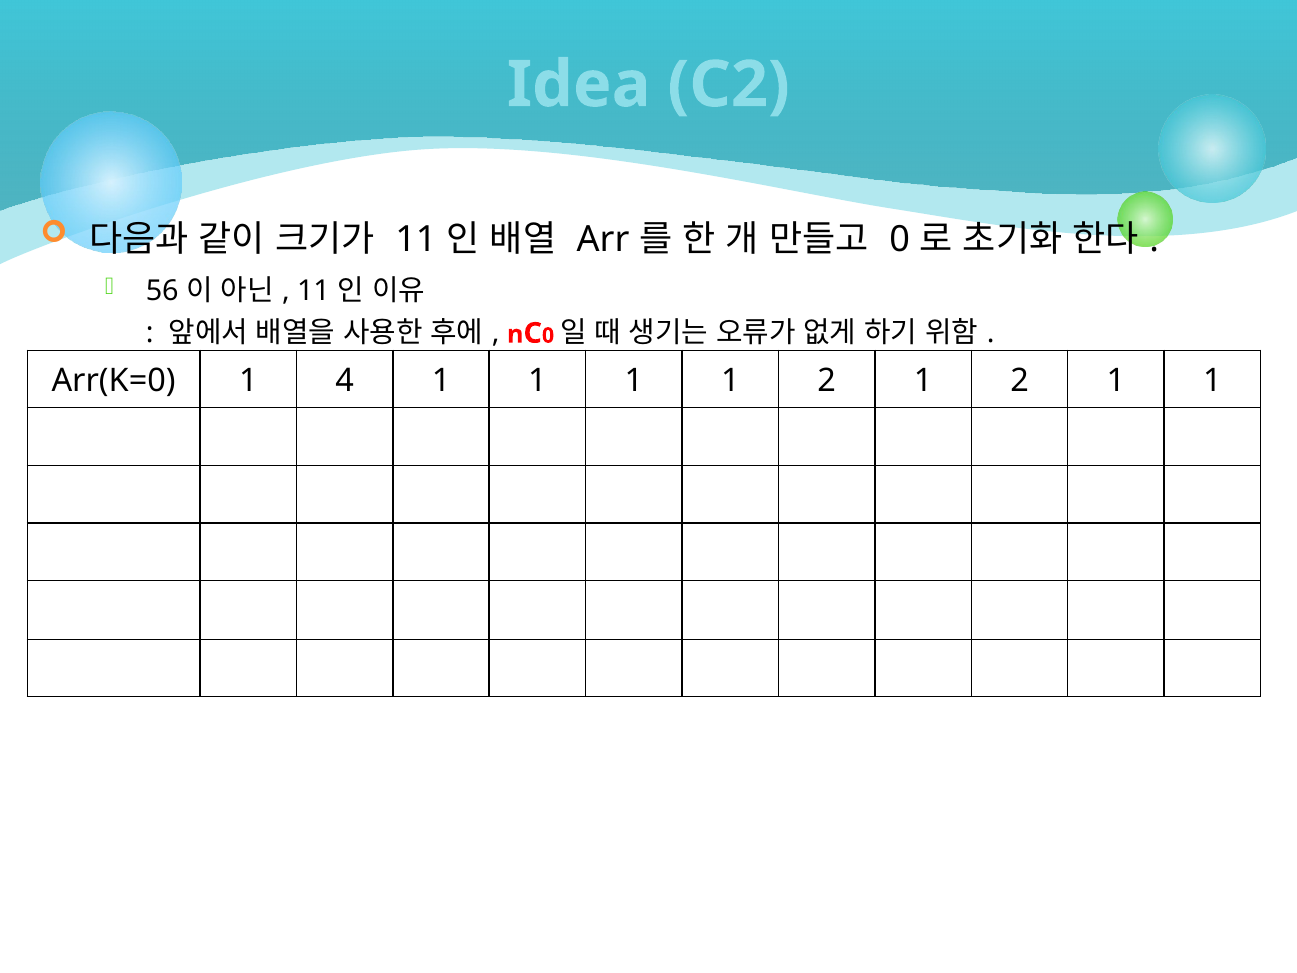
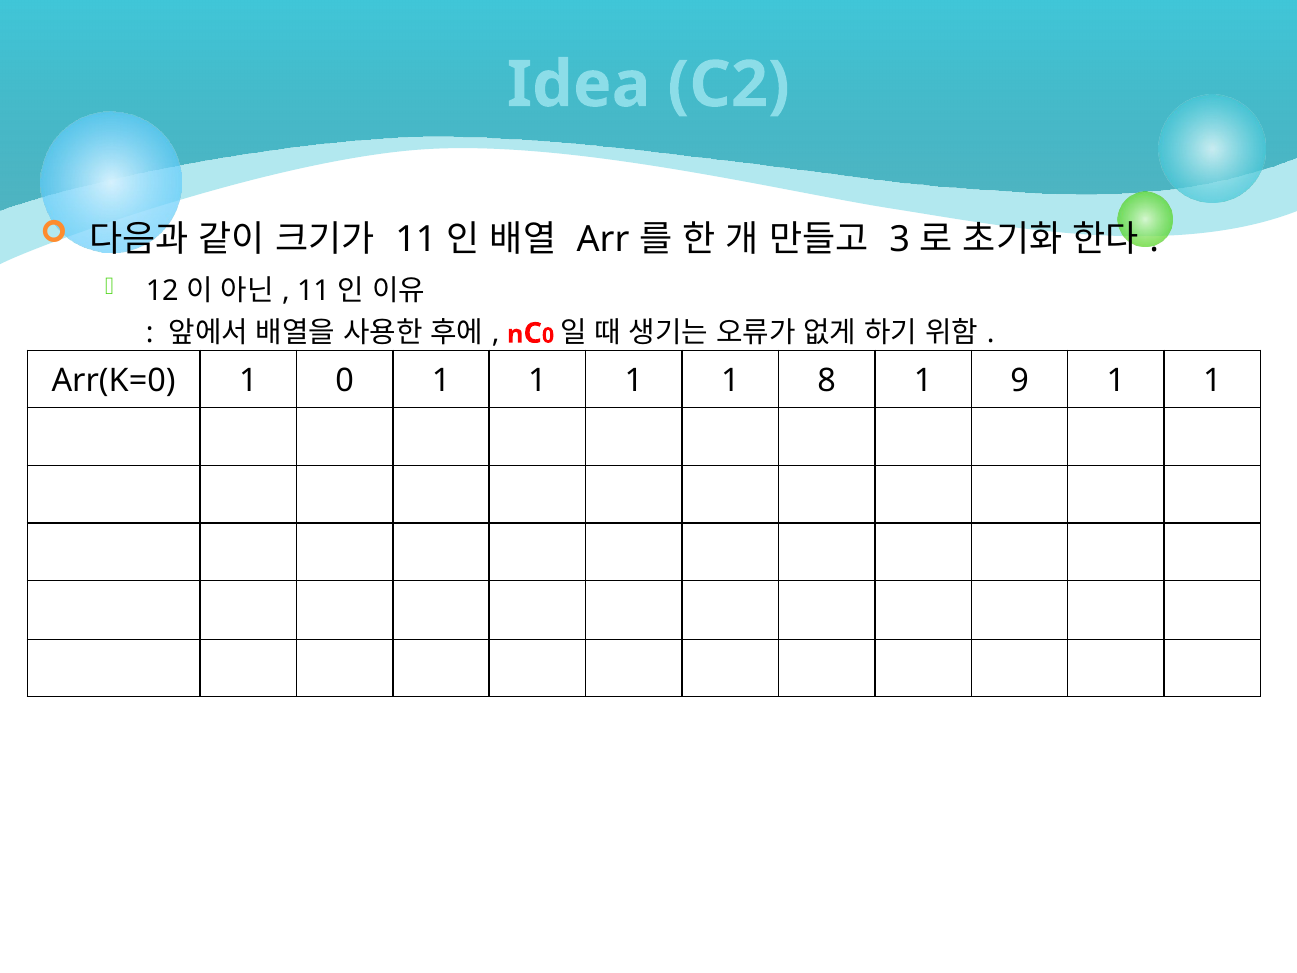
0: 0 -> 3 (900, 239)
56: 56 -> 12 (162, 291)
Arr(K=0 1 4: 4 -> 0 (345, 381)
2: 2 -> 8 (827, 381)
2: 2 -> 9 (1020, 381)
